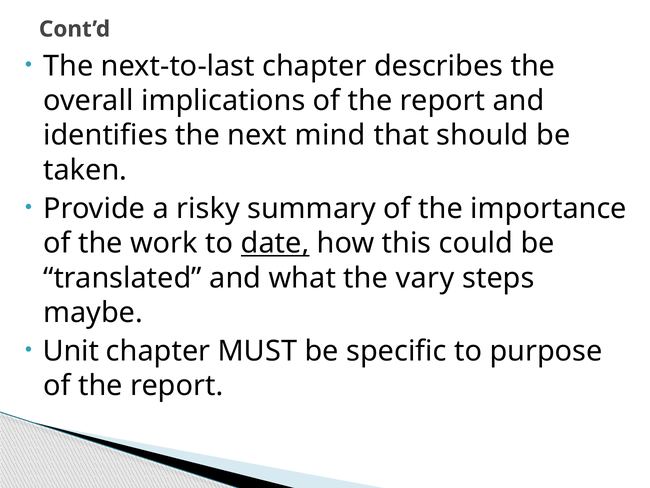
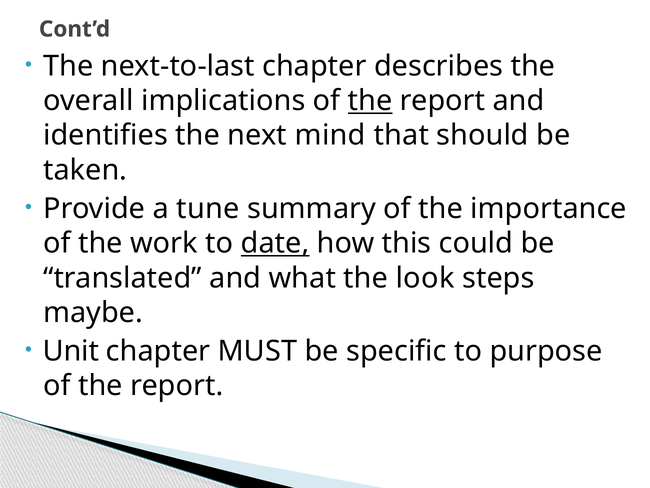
the underline: none -> present (370, 101)
risky: risky -> tune (208, 208)
vary: vary -> look (425, 278)
